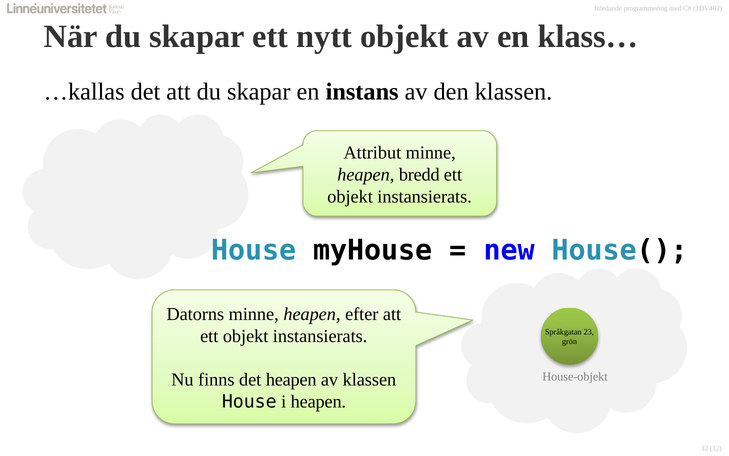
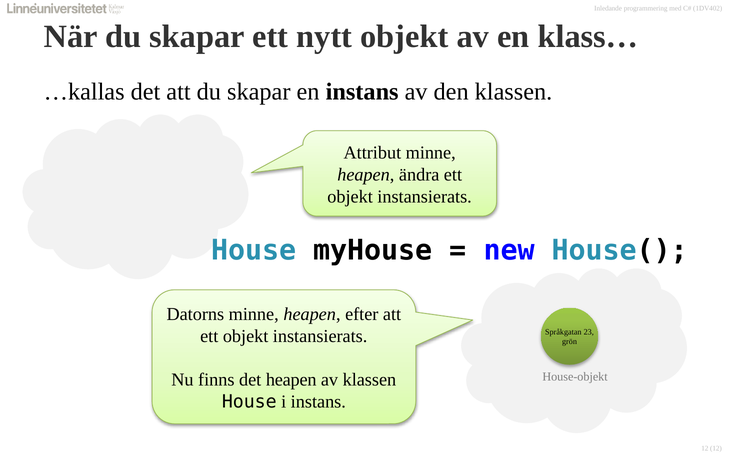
bredd: bredd -> ändra (419, 174)
i heapen: heapen -> instans (318, 401)
